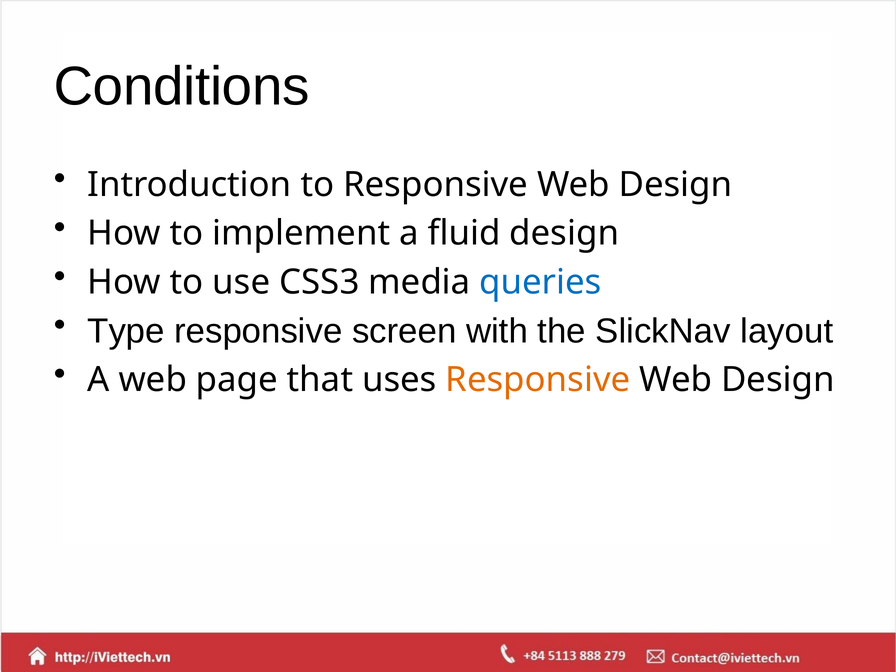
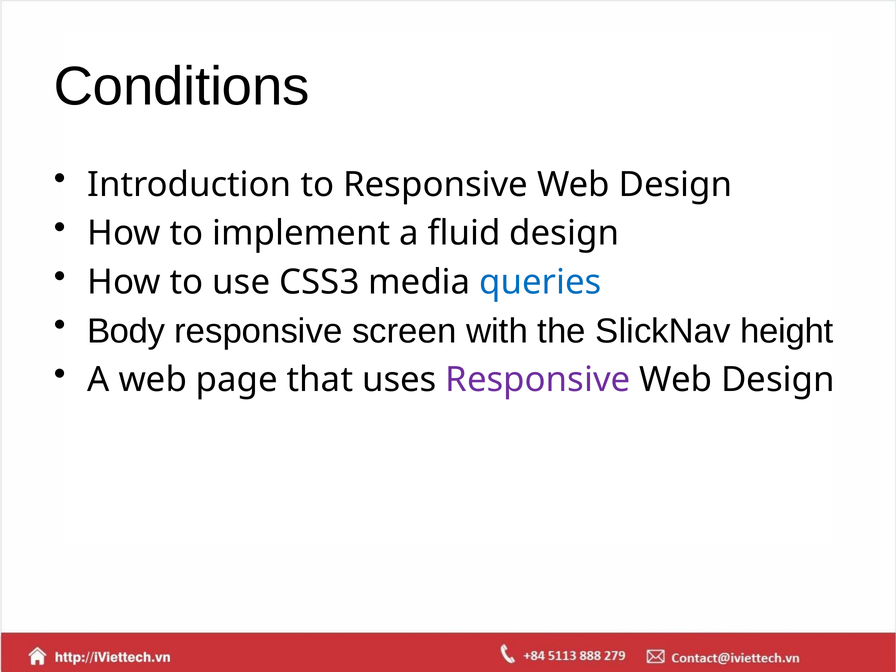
Type: Type -> Body (126, 331)
layout: layout -> height (787, 331)
Responsive colour: orange -> purple (538, 380)
